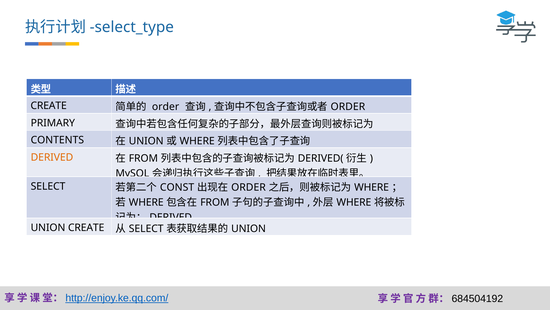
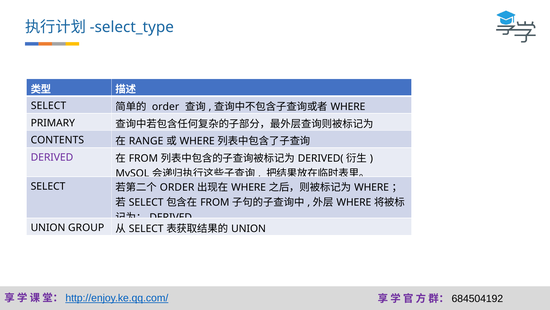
CREATE: CREATE -> SELECT (49, 106)
ORDER: ORDER -> WHERE (348, 107)
UNION: UNION -> RANGE (146, 141)
DERIVED colour: orange -> purple (52, 157)
CONST: CONST -> ORDER (177, 187)
ORDER: ORDER -> WHERE (249, 187)
WHERE: WHERE -> SELECT (146, 202)
UNION CREATE: CREATE -> GROUP (86, 227)
